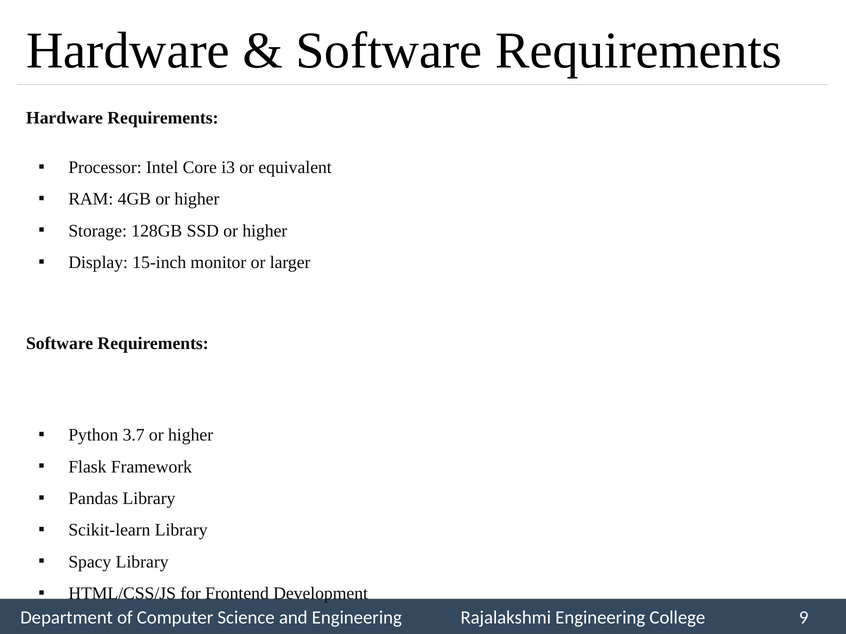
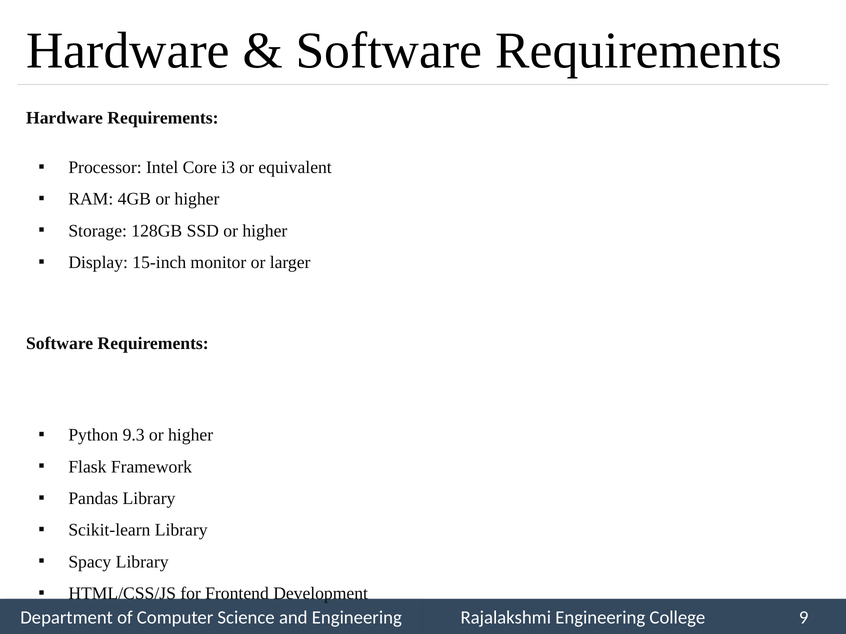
3.7: 3.7 -> 9.3 (134, 435)
